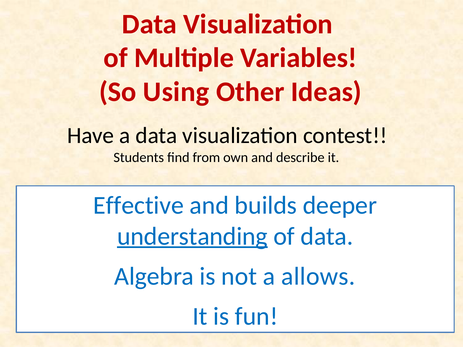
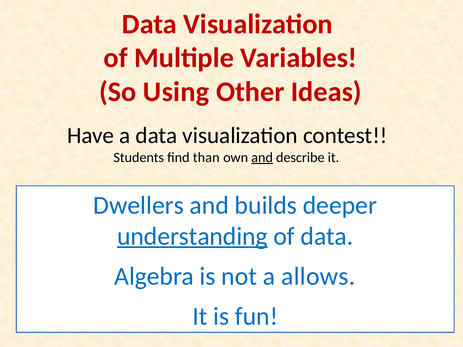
from: from -> than (206, 157)
and underline: none -> present (262, 157)
Effective: Effective -> Dwellers (139, 205)
